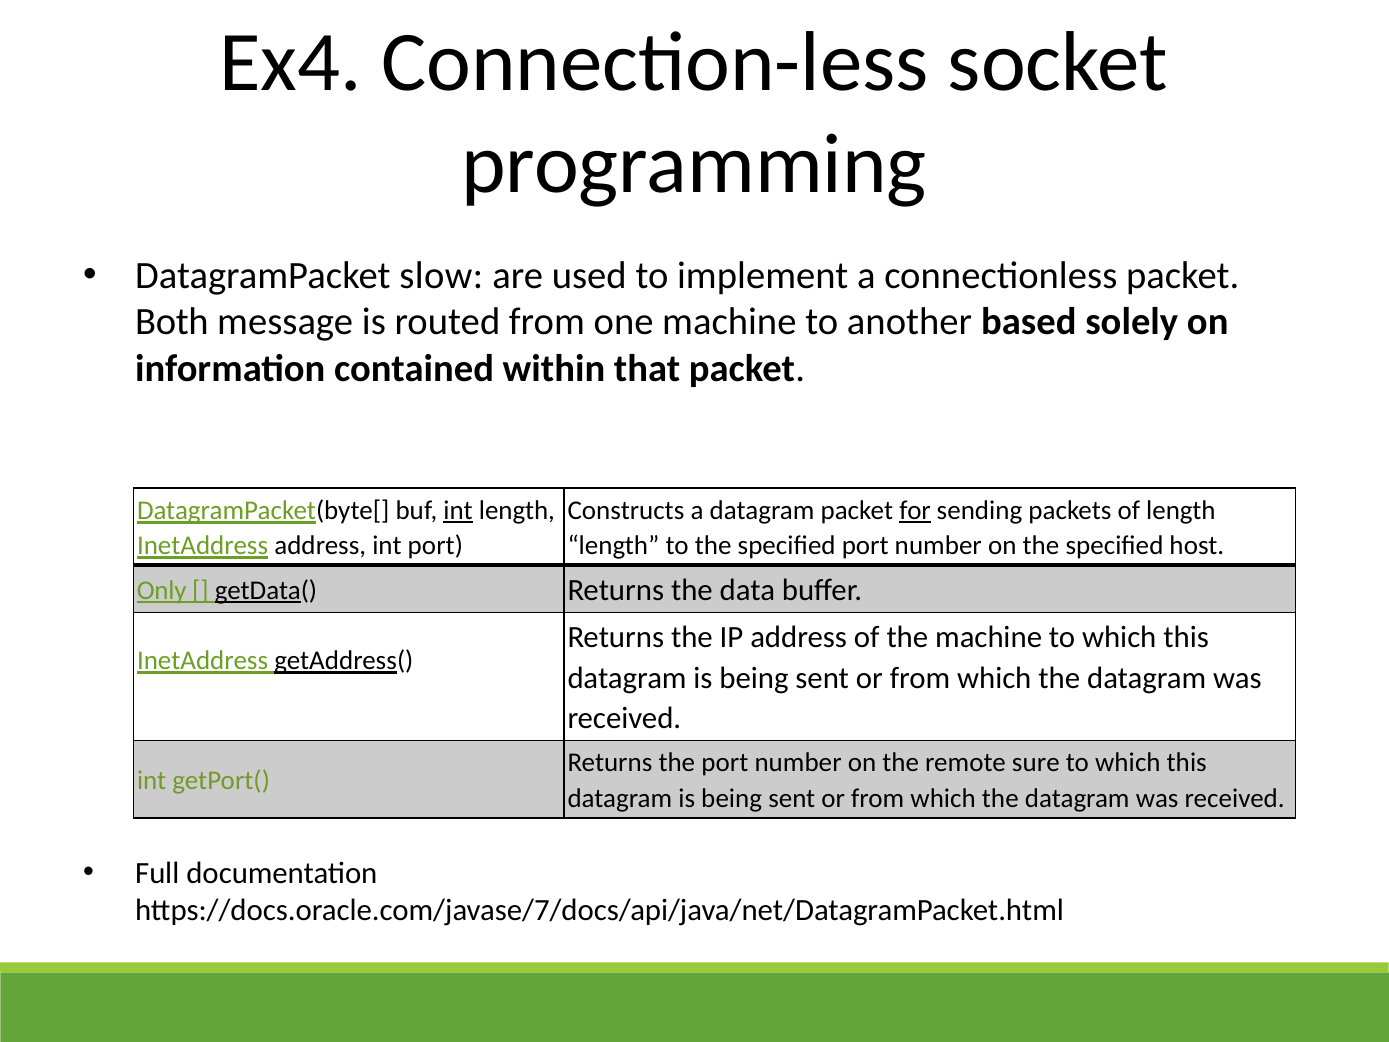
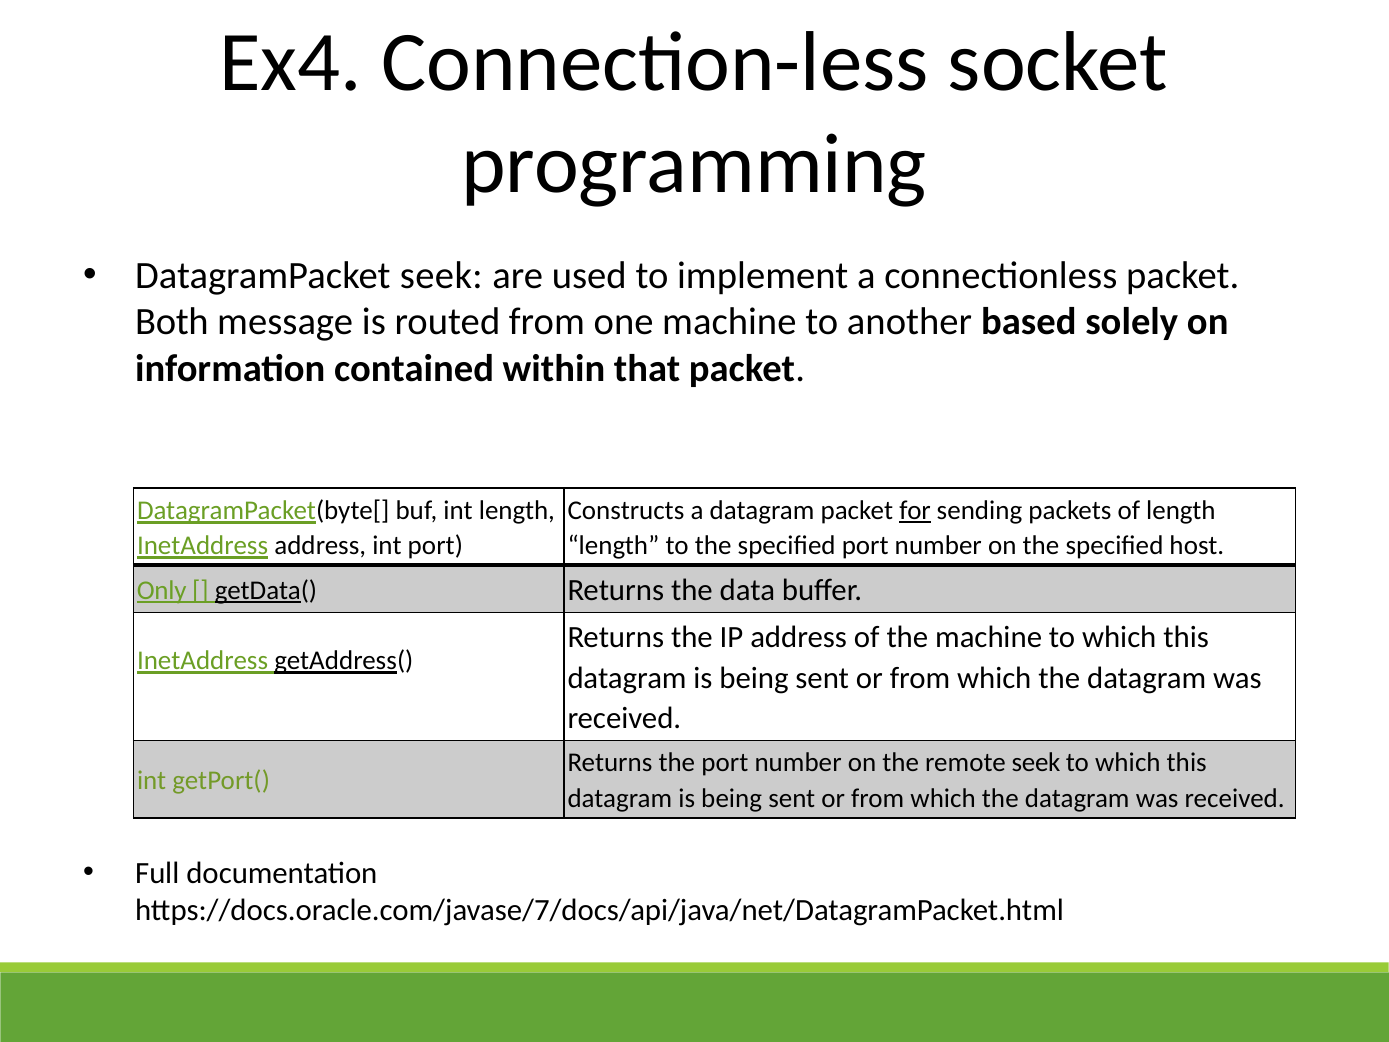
DatagramPacket slow: slow -> seek (441, 276)
int underline: present -> none (458, 510)
remote sure: sure -> seek (1036, 763)
